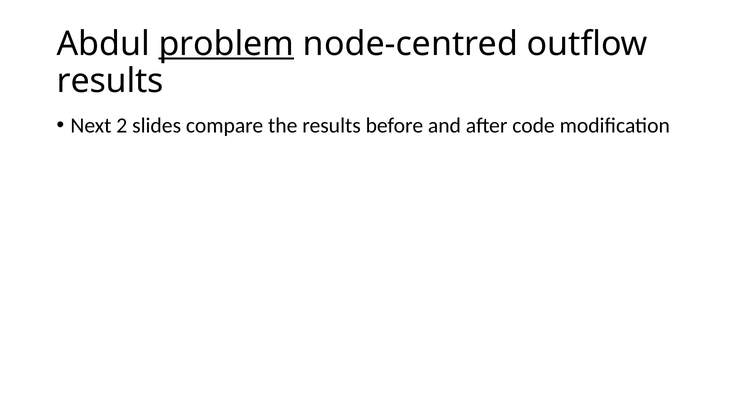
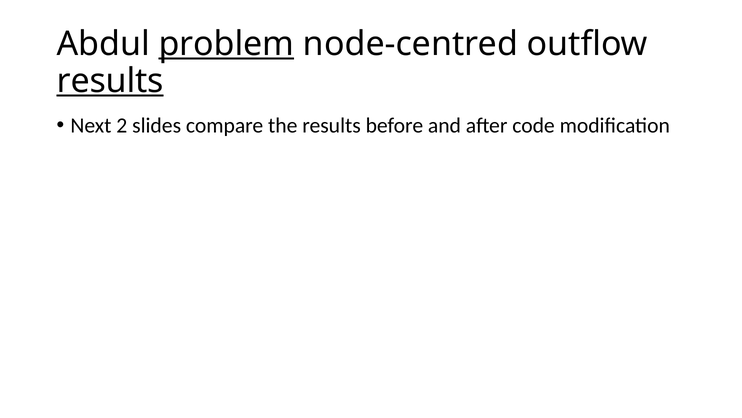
results underline: none -> present (110, 81)
